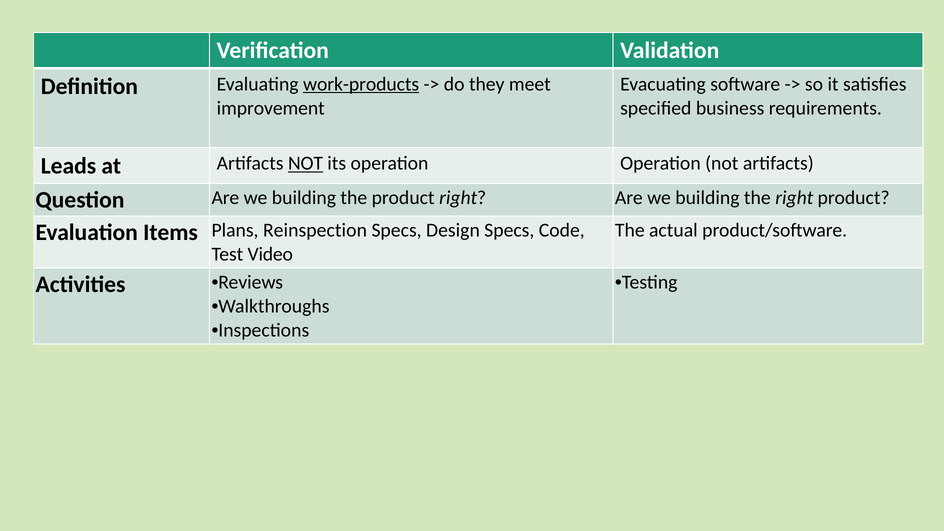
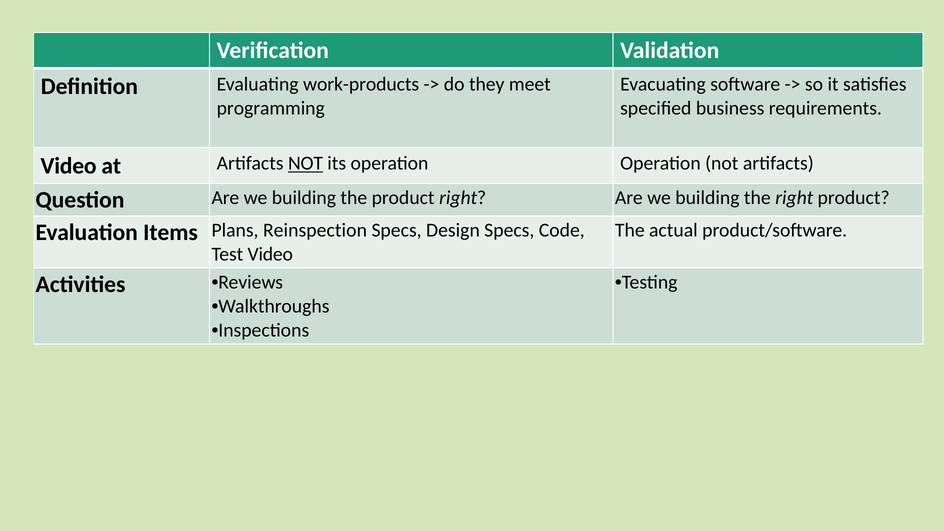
work-products underline: present -> none (361, 84)
improvement: improvement -> programming (271, 108)
Leads: Leads -> Video (69, 166)
